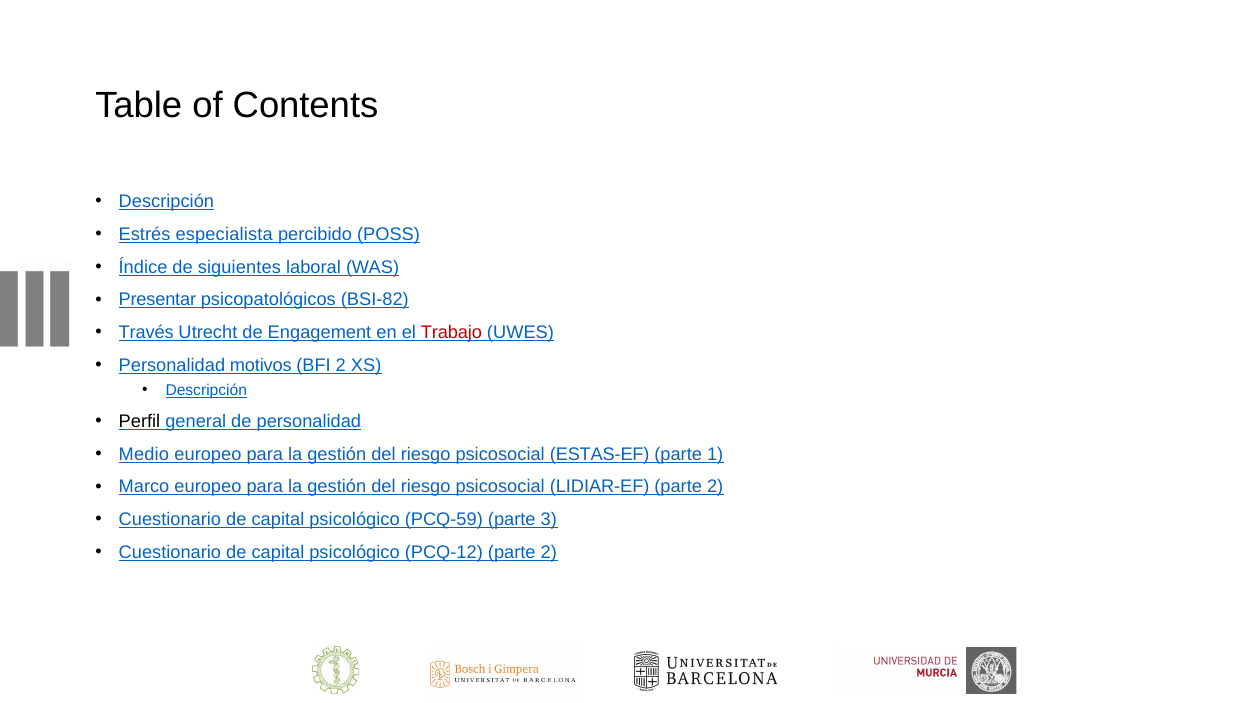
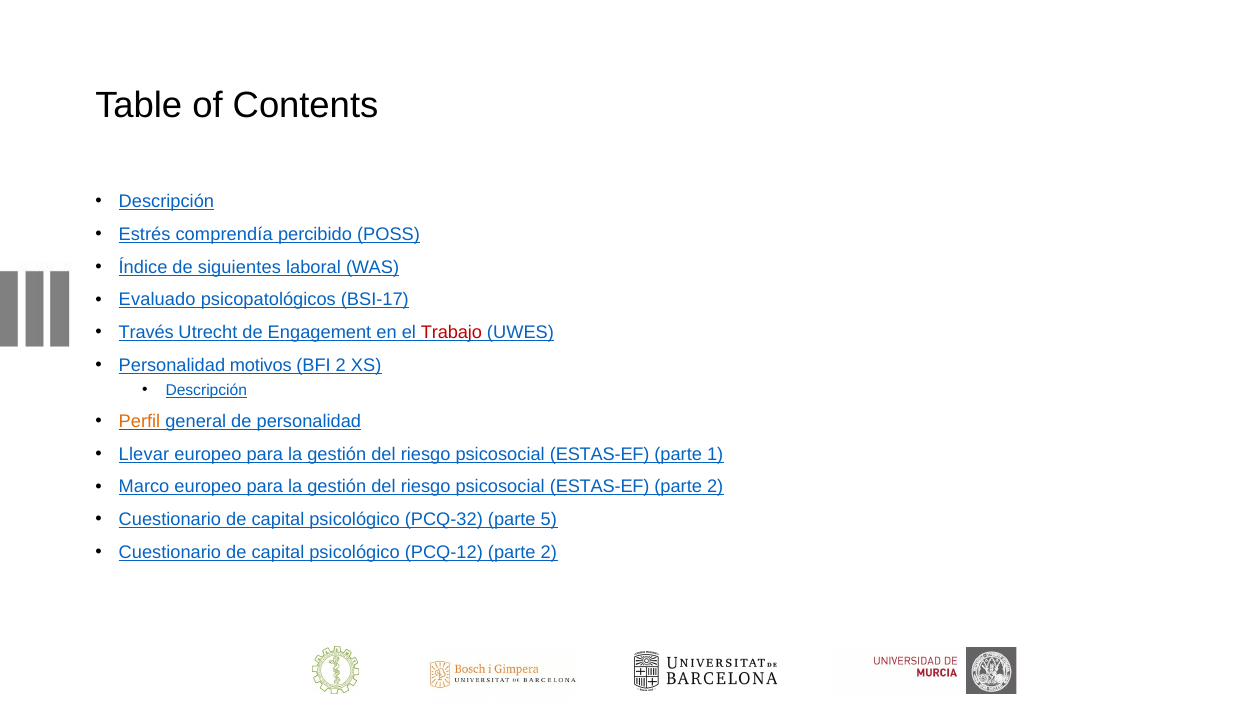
especialista: especialista -> comprendía (224, 234)
Presentar: Presentar -> Evaluado (157, 300)
BSI-82: BSI-82 -> BSI-17 (375, 300)
Perfil colour: black -> orange (139, 421)
Medio: Medio -> Llevar (144, 454)
LIDIAR-EF: LIDIAR-EF -> ESTAS-EF (600, 487)
PCQ-59: PCQ-59 -> PCQ-32 (444, 520)
3: 3 -> 5 (549, 520)
